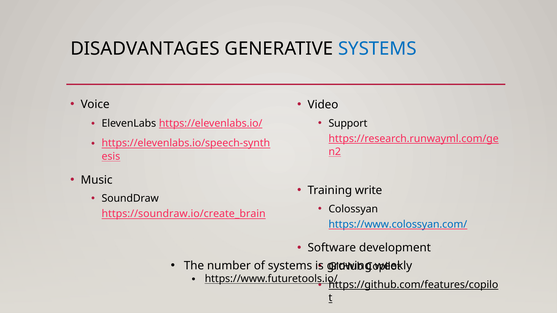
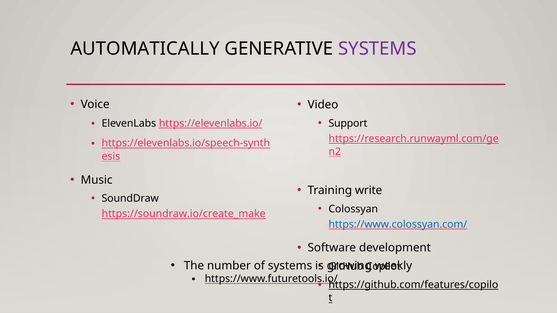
DISADVANTAGES: DISADVANTAGES -> AUTOMATICALLY (145, 49)
SYSTEMS colour: blue -> purple (377, 49)
https://soundraw.io/create_brain: https://soundraw.io/create_brain -> https://soundraw.io/create_make (184, 214)
